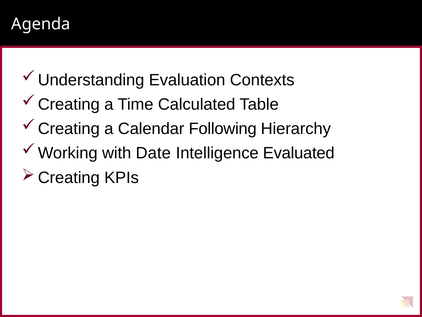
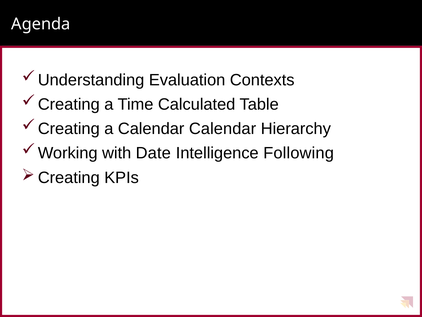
Calendar Following: Following -> Calendar (223, 129)
Evaluated: Evaluated -> Following (299, 153)
